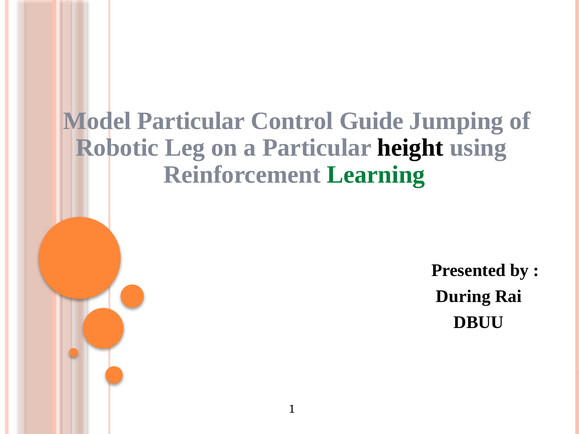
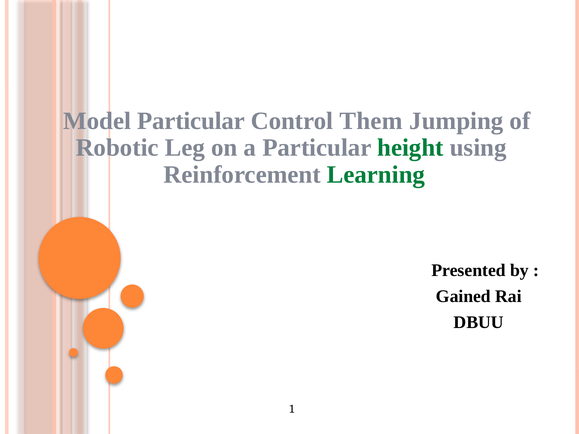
Guide: Guide -> Them (371, 121)
height colour: black -> green (410, 148)
During: During -> Gained (463, 296)
